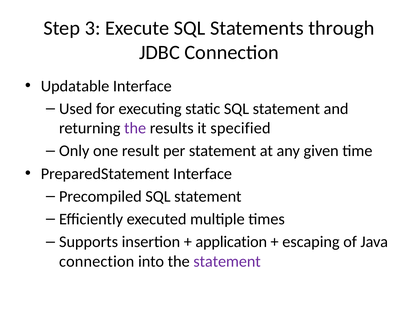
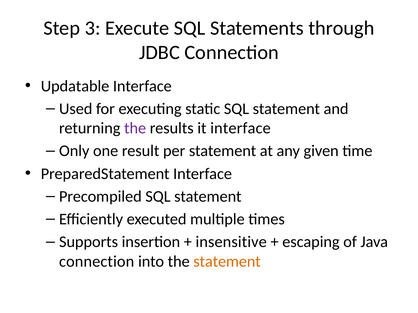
it specified: specified -> interface (240, 128)
application: application -> insensitive (231, 242)
statement colour: purple -> orange (227, 262)
